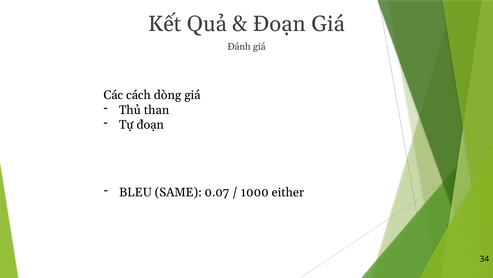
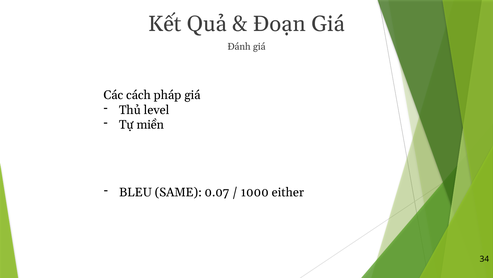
dòng: dòng -> pháp (168, 95)
than: than -> level (157, 110)
Tự đoạn: đoạn -> miền (150, 125)
